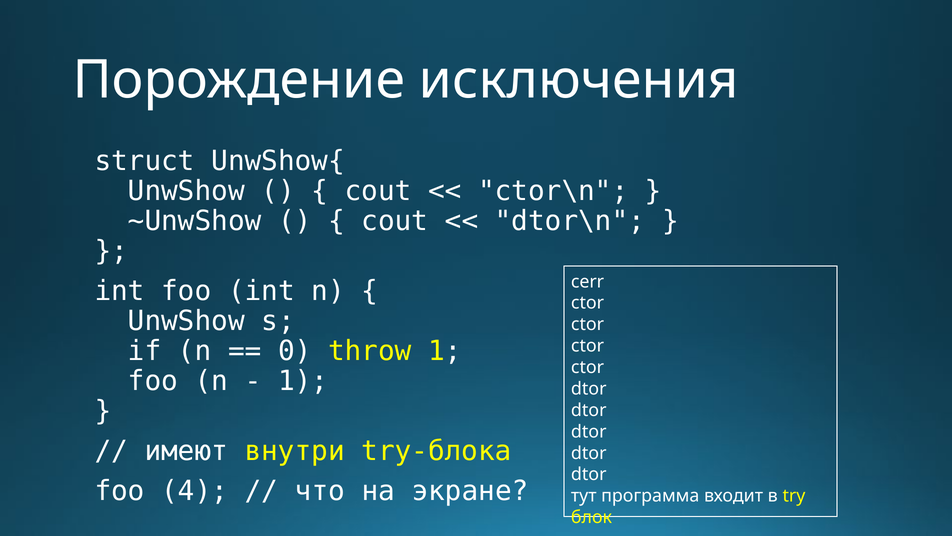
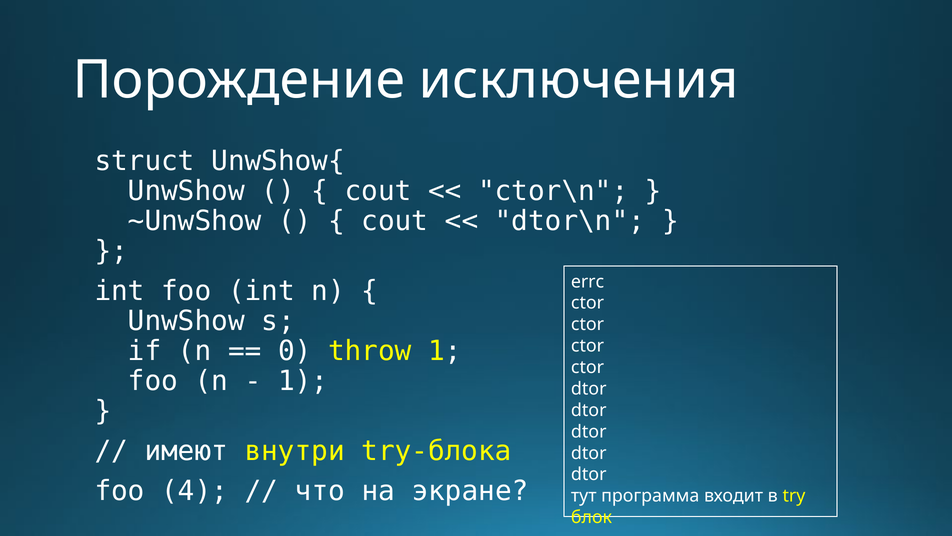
cerr: cerr -> errc (588, 281)
